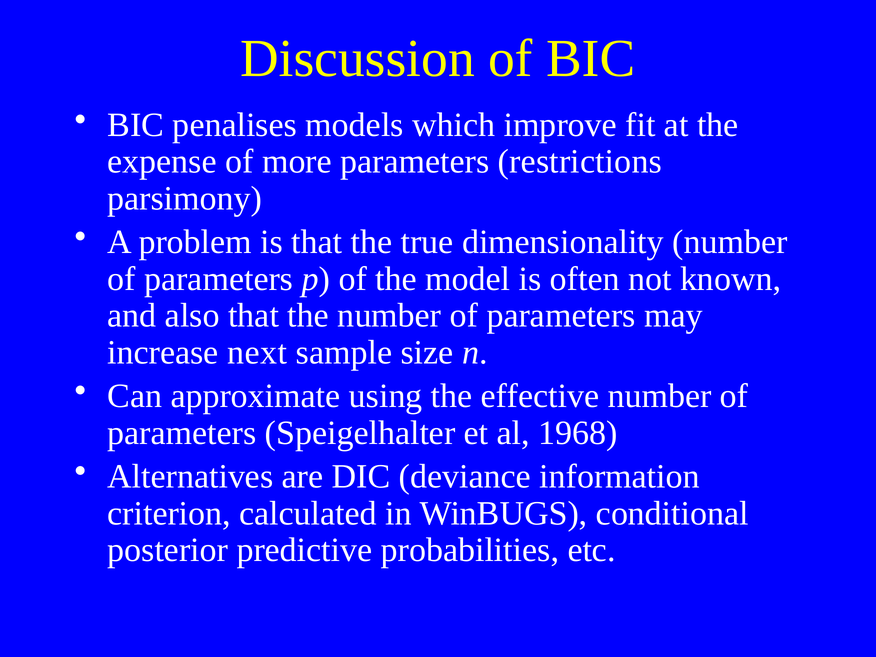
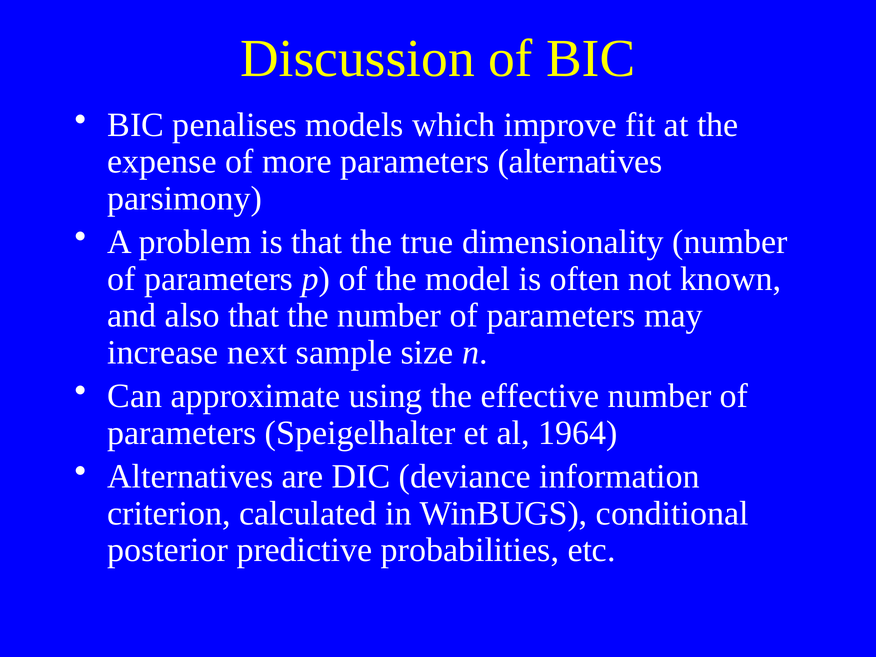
parameters restrictions: restrictions -> alternatives (580, 162)
1968: 1968 -> 1964 (578, 433)
